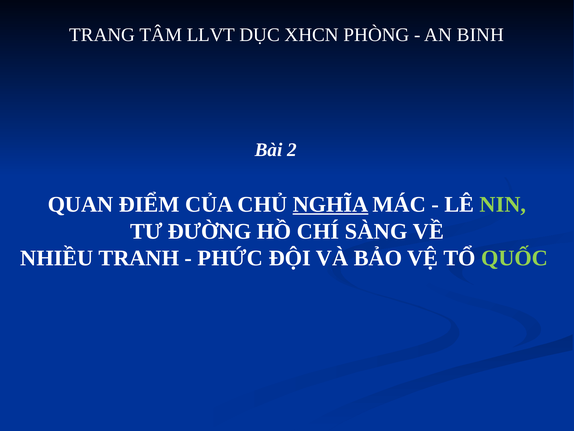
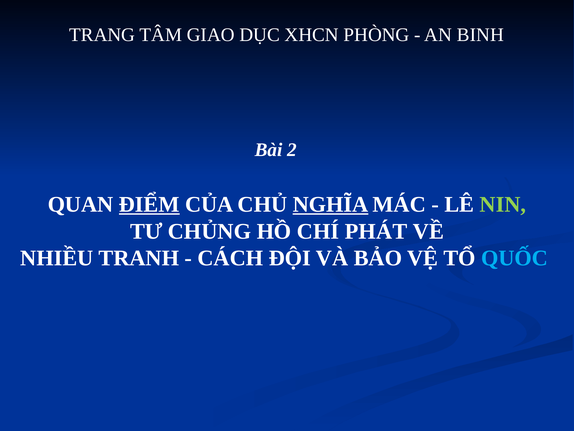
LLVT: LLVT -> GIAO (211, 35)
ĐIỂM underline: none -> present (149, 204)
ĐƯỜNG: ĐƯỜNG -> CHỦNG (209, 231)
SÀNG: SÀNG -> PHÁT (376, 231)
PHỨC: PHỨC -> CÁCH (230, 258)
QUỐC colour: light green -> light blue (515, 258)
